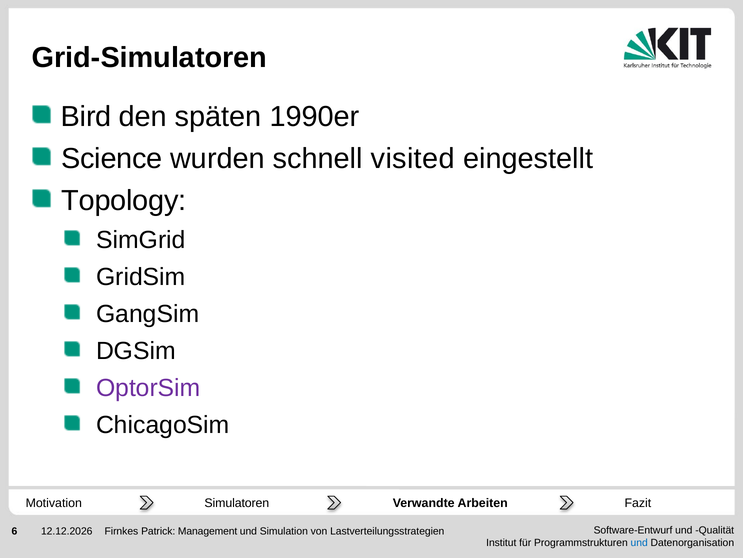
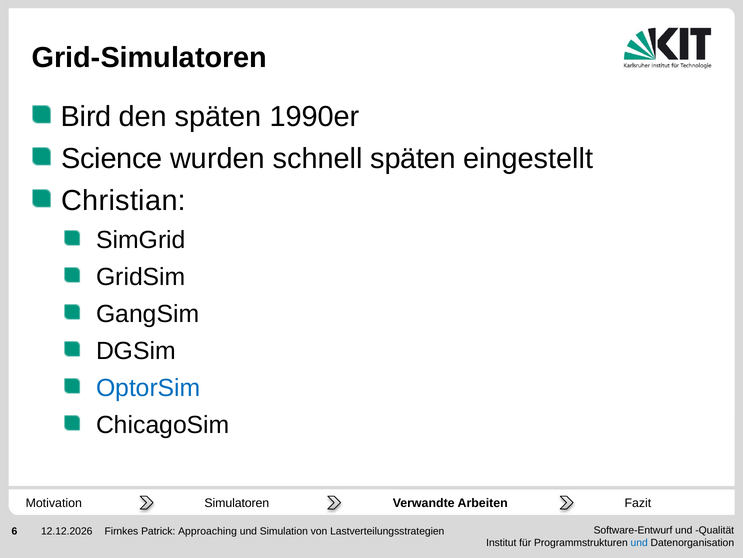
schnell visited: visited -> späten (413, 159)
Topology: Topology -> Christian (124, 201)
OptorSim colour: purple -> blue (148, 388)
Management: Management -> Approaching (208, 531)
